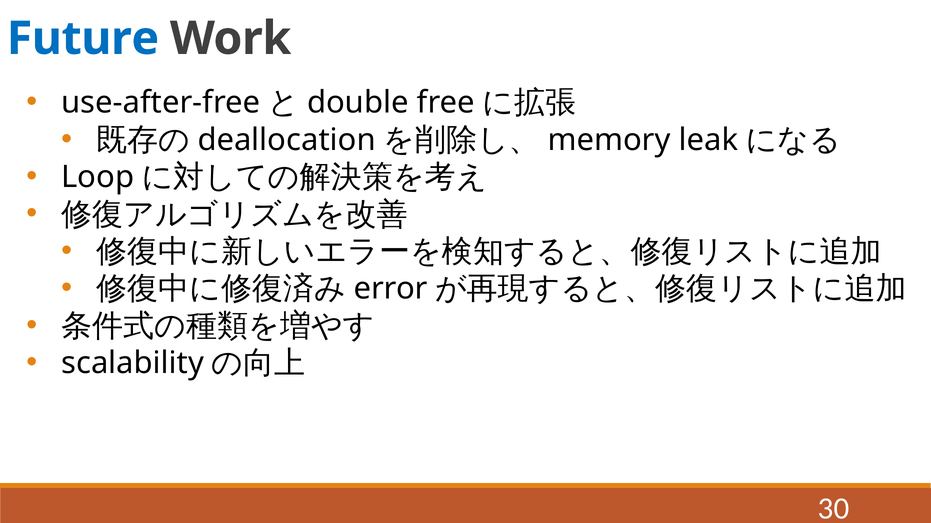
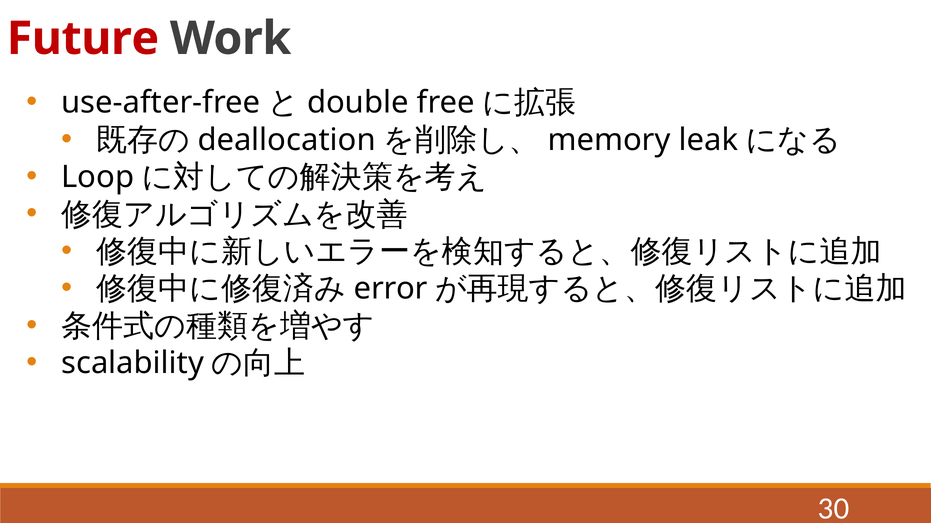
Future colour: blue -> red (83, 39)
